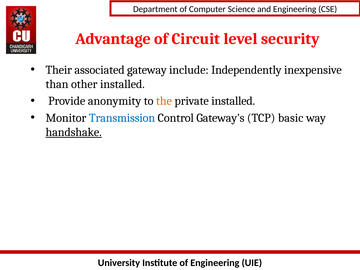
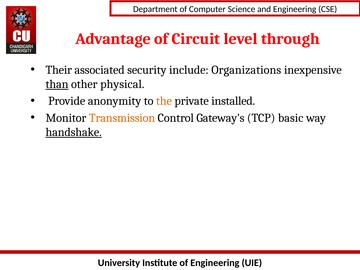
security: security -> through (290, 39)
gateway: gateway -> security (147, 70)
Independently: Independently -> Organizations (246, 70)
than underline: none -> present (57, 84)
other installed: installed -> physical (122, 84)
Transmission colour: blue -> orange (122, 118)
